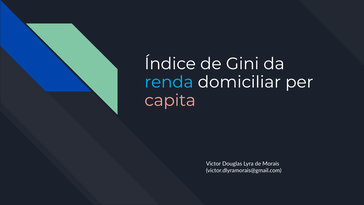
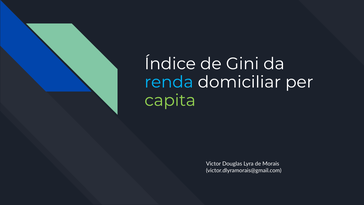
capita colour: pink -> light green (170, 100)
